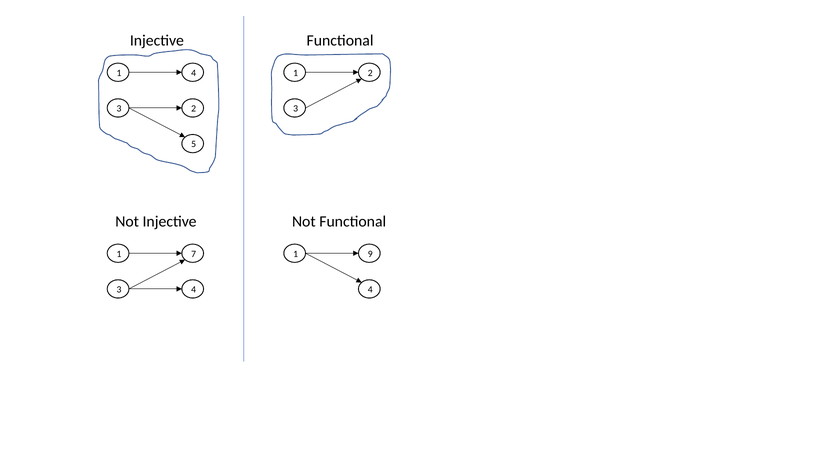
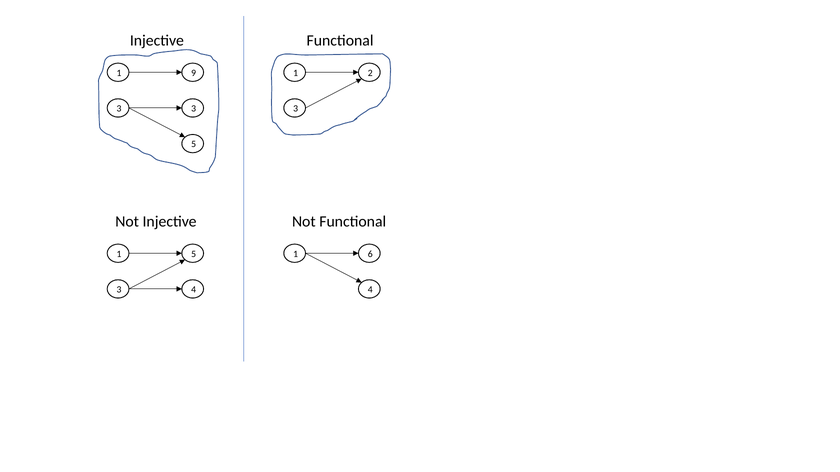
1 4: 4 -> 9 (194, 73)
3 2: 2 -> 3 (194, 109)
1 7: 7 -> 5 (194, 254)
9: 9 -> 6 (370, 254)
